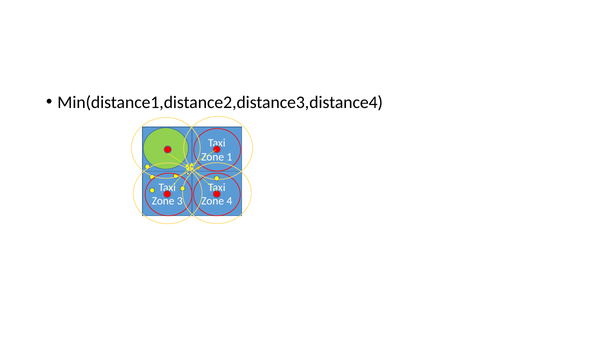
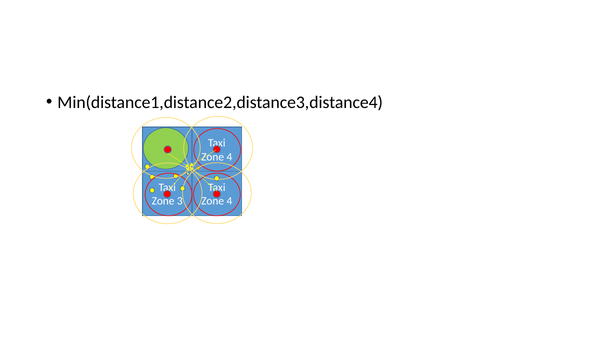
1: 1 -> 4 (229, 157)
